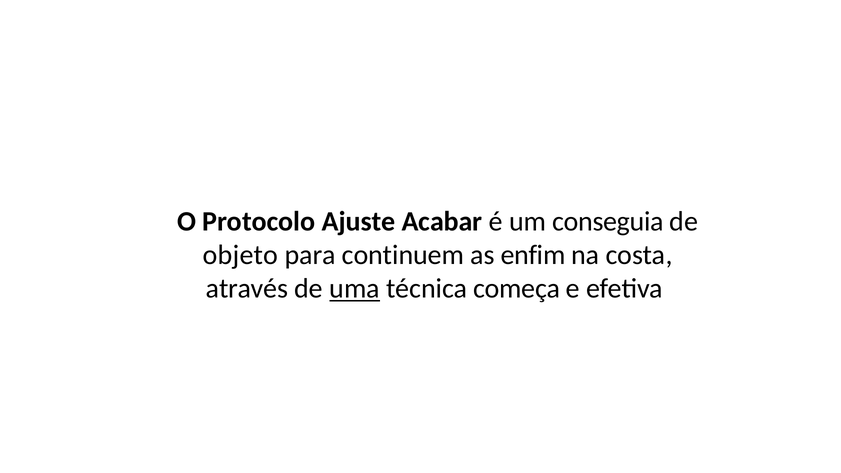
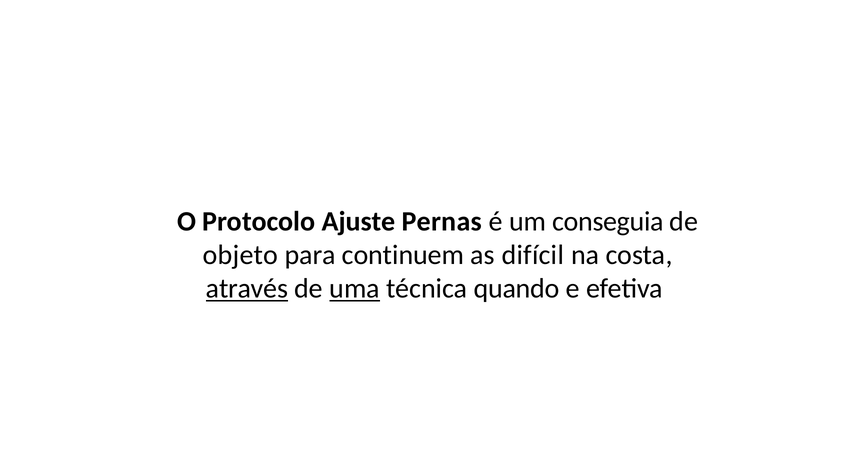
Acabar: Acabar -> Pernas (442, 221)
enfim: enfim -> difícil (533, 255)
através underline: none -> present (247, 289)
começa: começa -> quando (517, 289)
